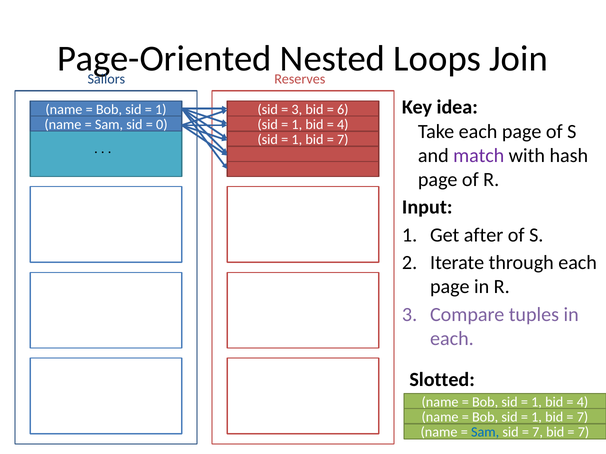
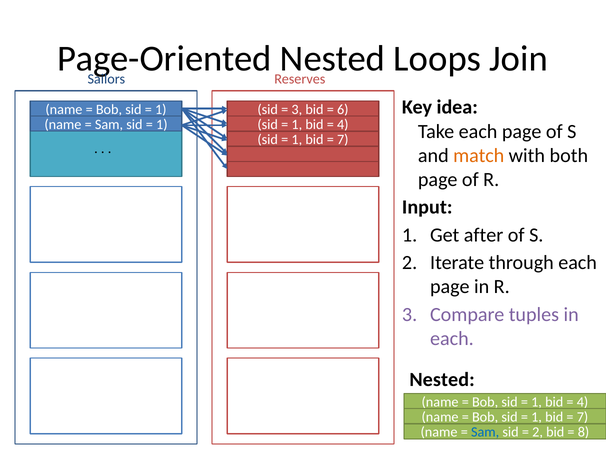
0: 0 -> 1 (162, 125)
match colour: purple -> orange (479, 156)
hash: hash -> both (569, 156)
Slotted: Slotted -> Nested (442, 380)
7: 7 -> 2 (538, 433)
7: 7 -> 8 (584, 433)
